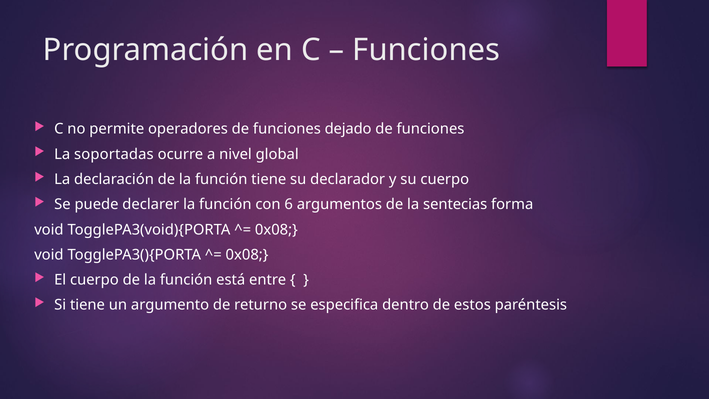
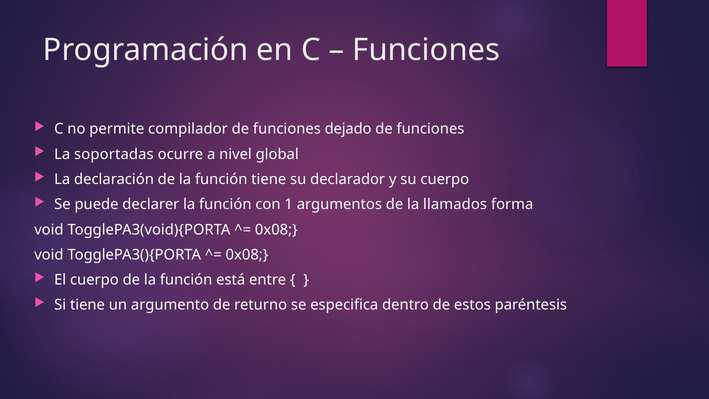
operadores: operadores -> compilador (188, 129)
6: 6 -> 1 (289, 204)
sentecias: sentecias -> llamados (455, 204)
